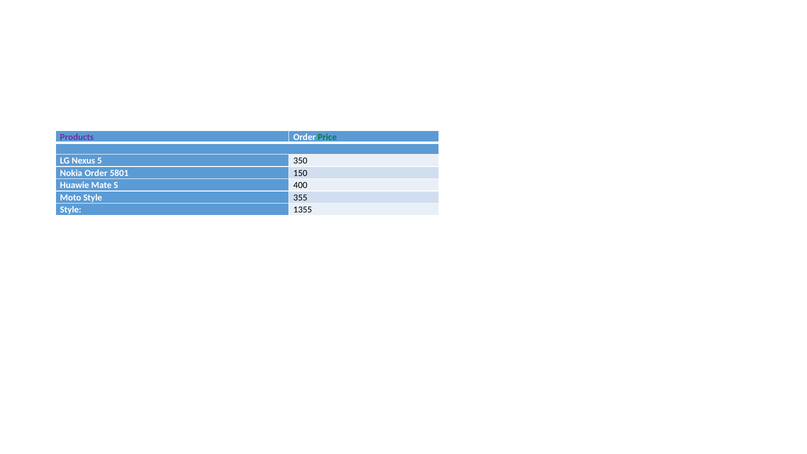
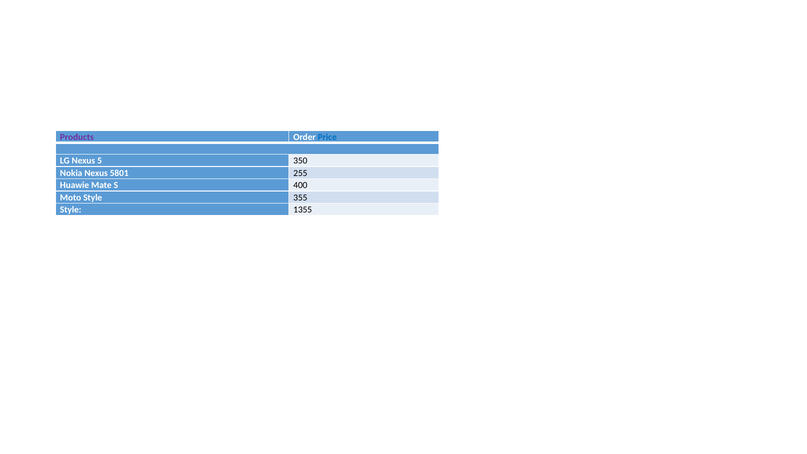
Price colour: green -> blue (327, 137)
Nokia Order: Order -> Nexus (96, 173)
150: 150 -> 255 (300, 173)
